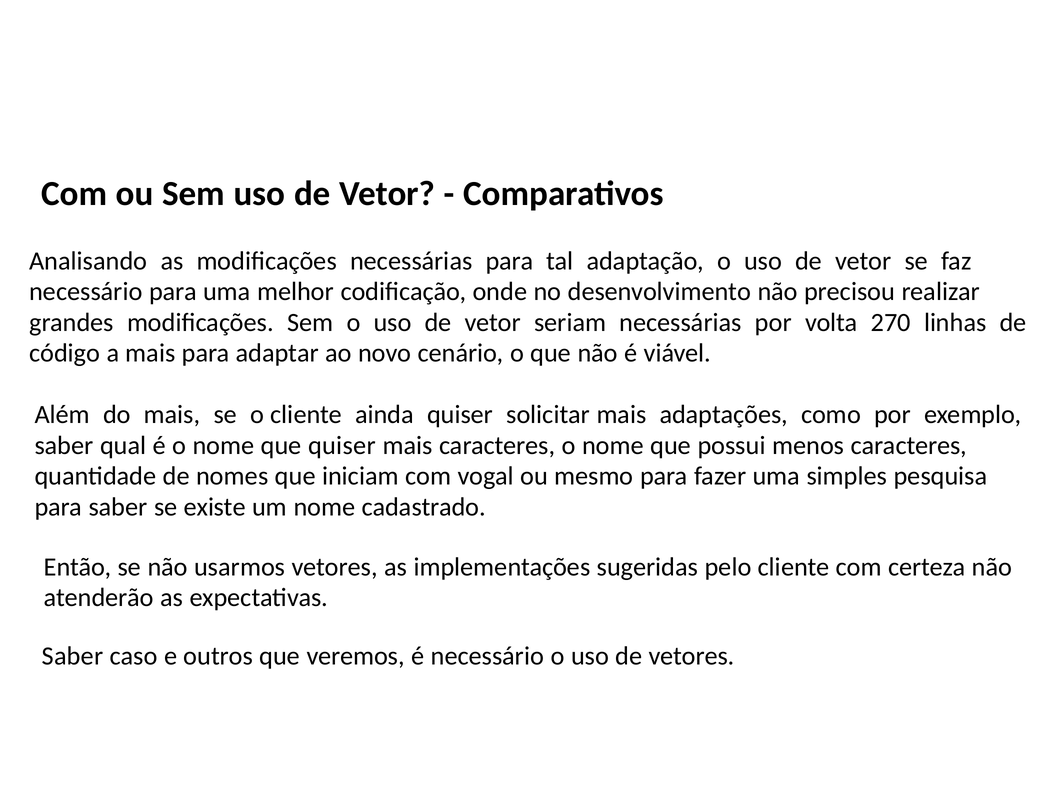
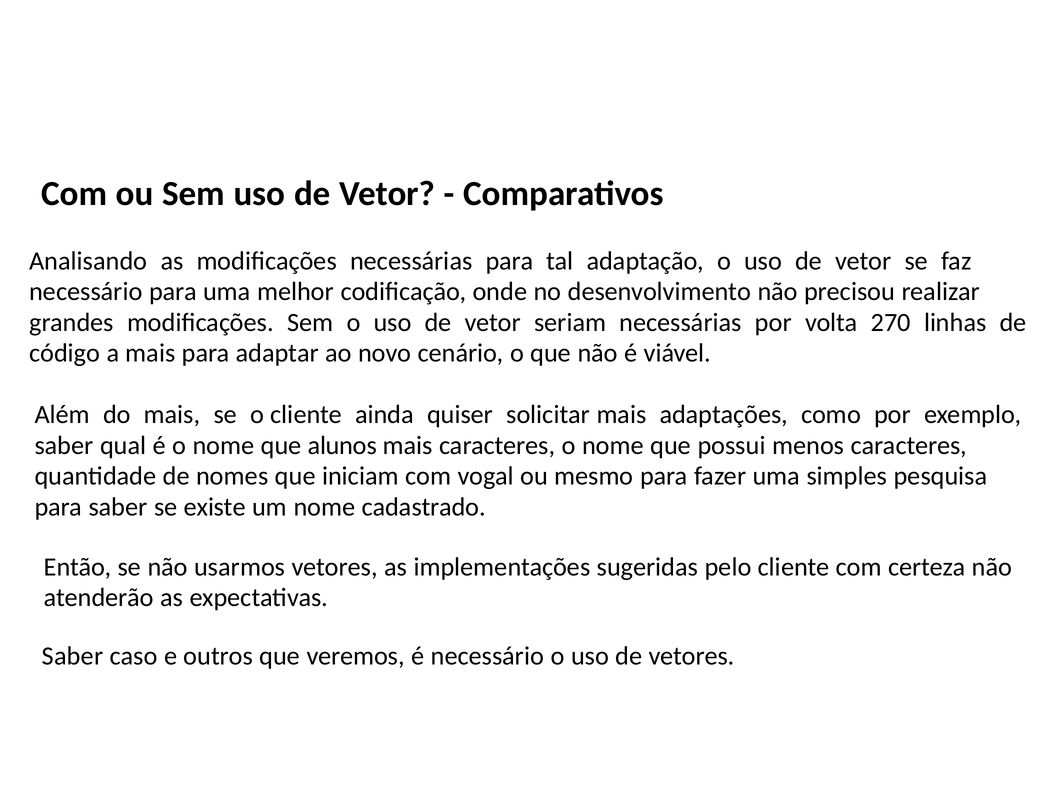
que quiser: quiser -> alunos (342, 445)
